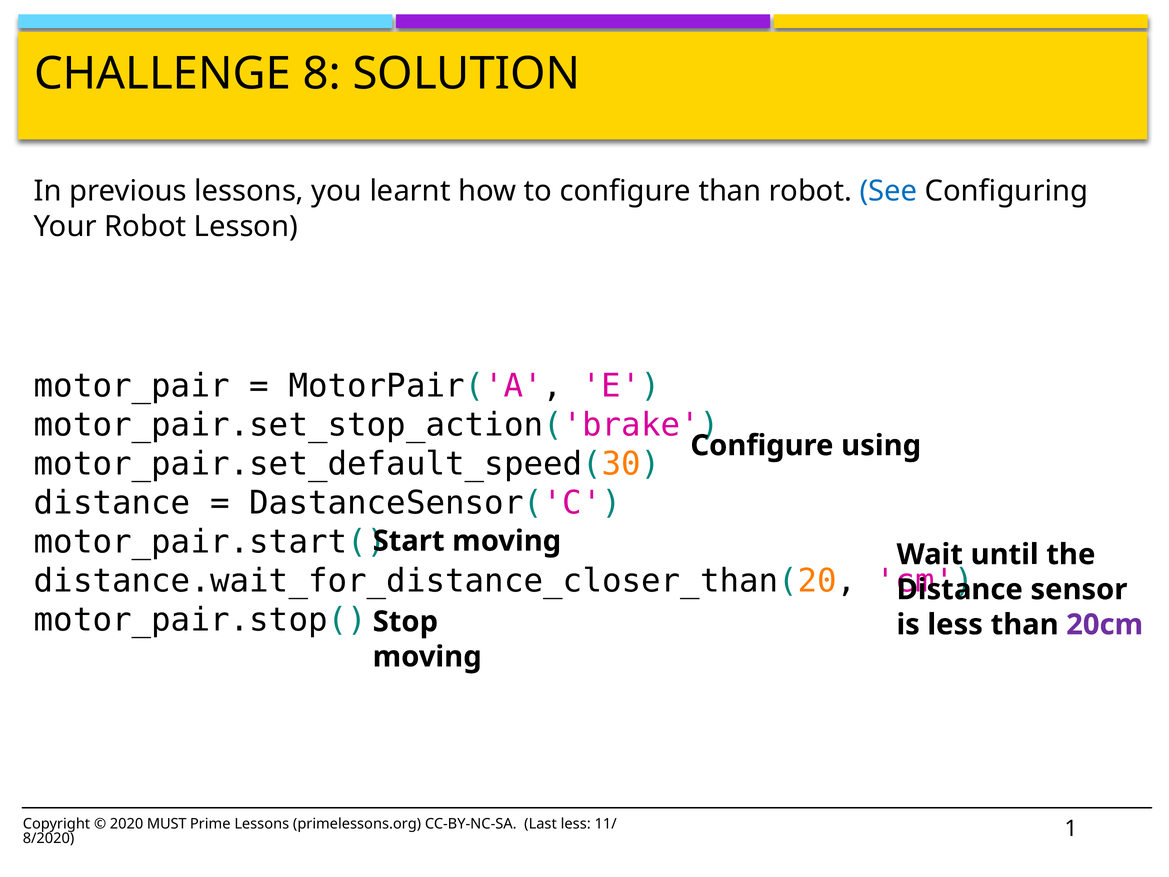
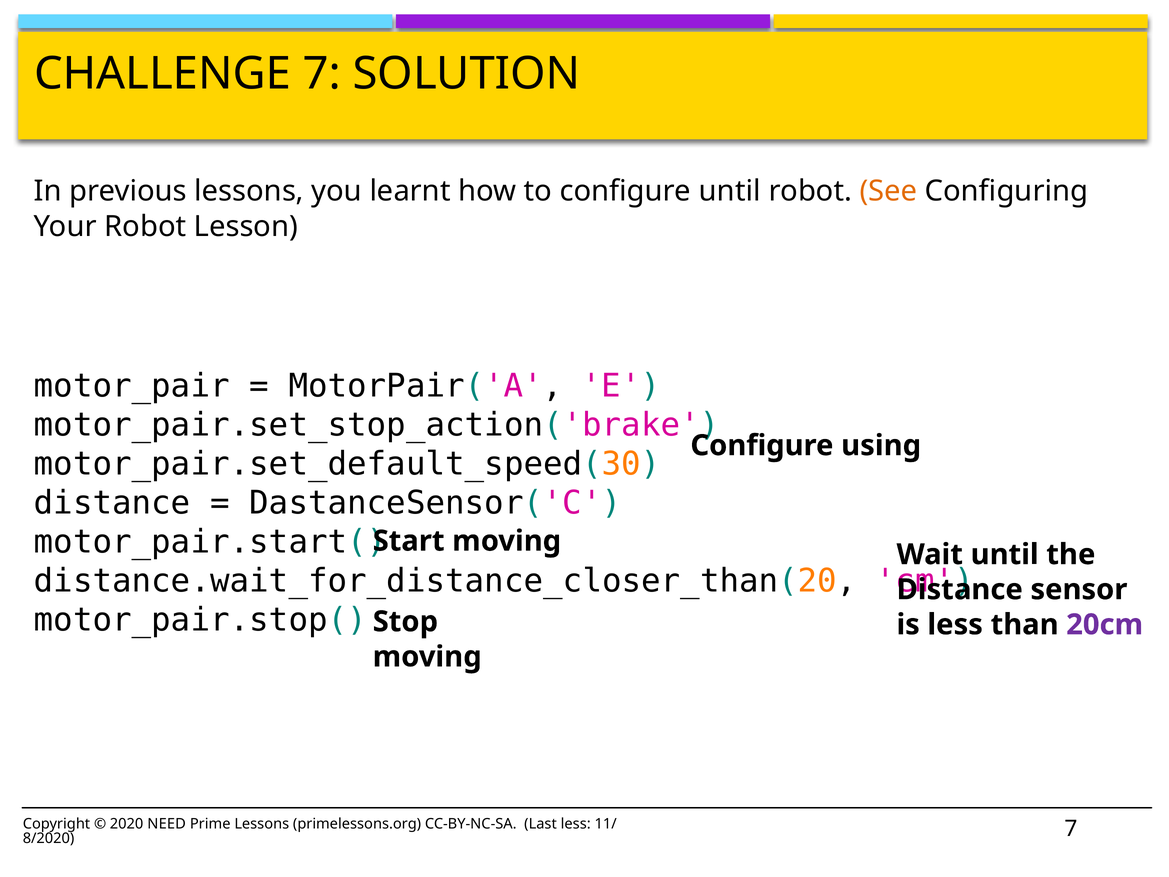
CHALLENGE 8: 8 -> 7 (322, 74)
configure than: than -> until (730, 191)
See colour: blue -> orange (888, 191)
MUST: MUST -> NEED (167, 824)
1: 1 -> 7 (1071, 829)
